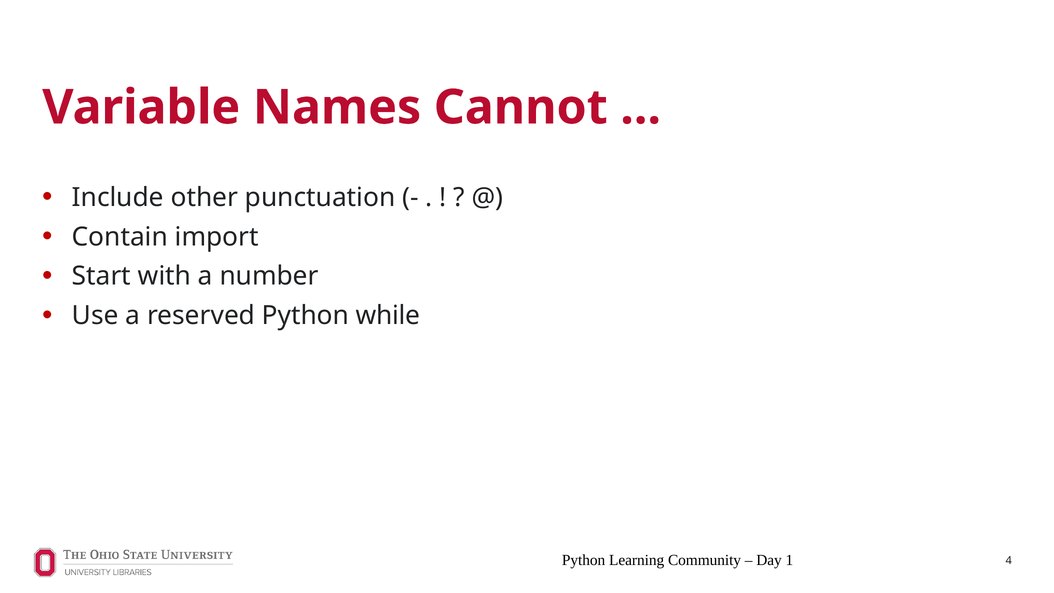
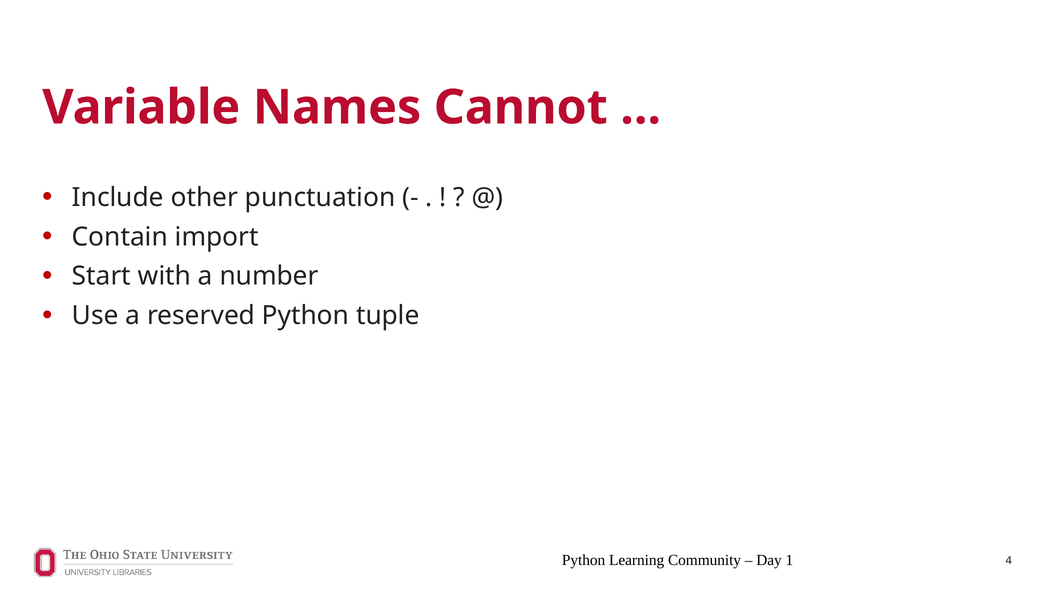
while: while -> tuple (388, 316)
